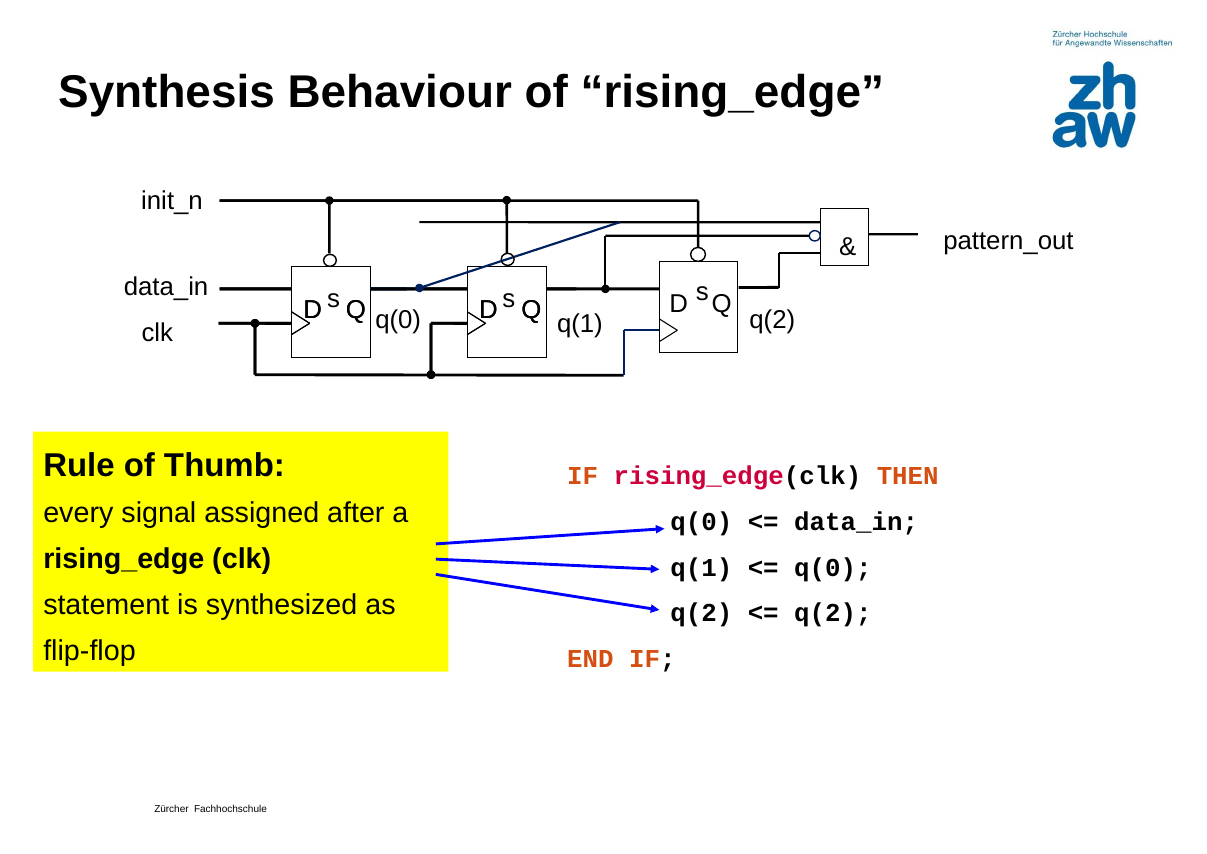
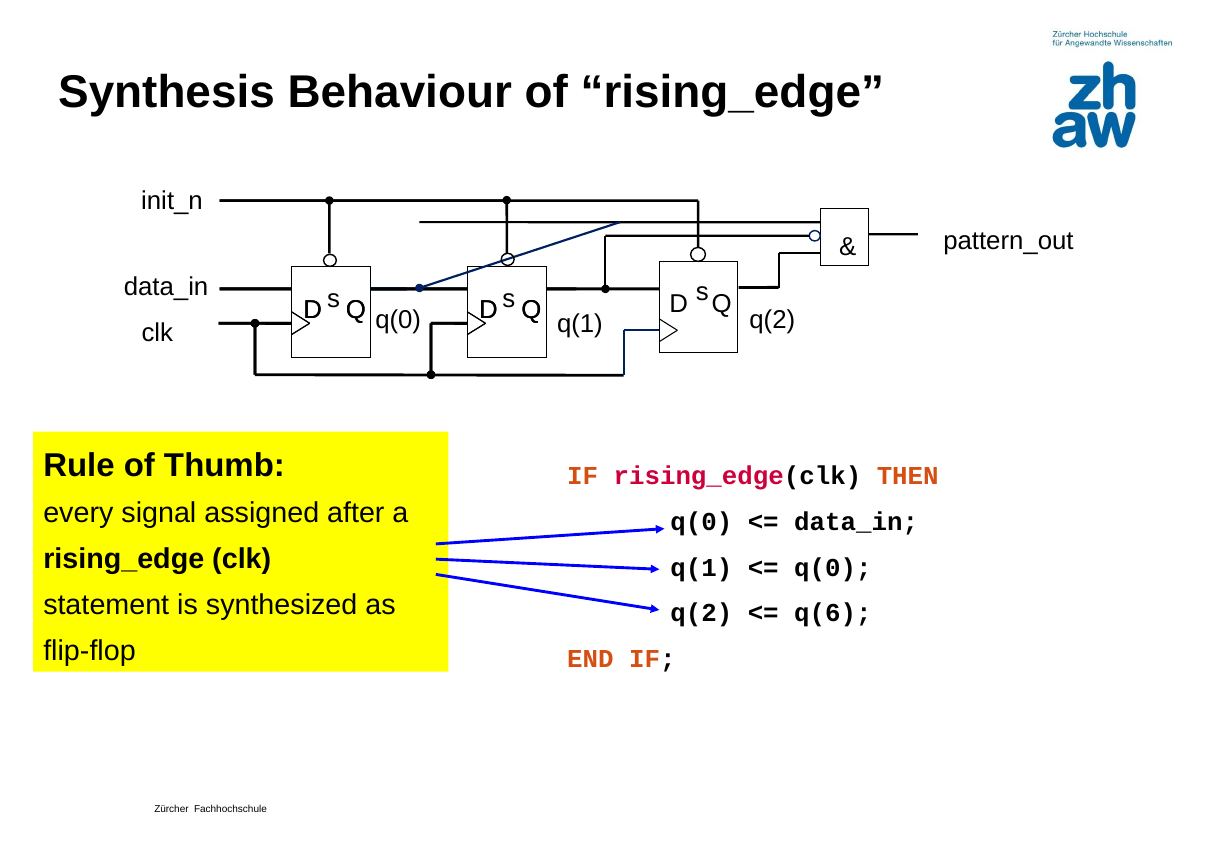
q(2: q(2 -> q(6 (833, 613)
